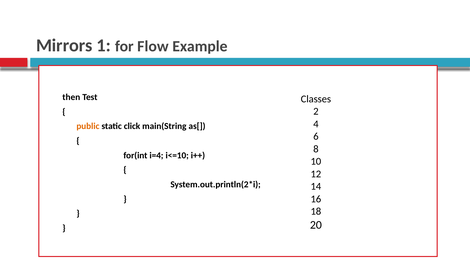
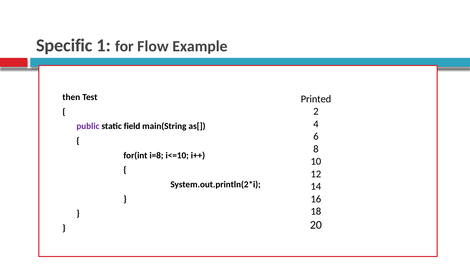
Mirrors: Mirrors -> Specific (64, 46)
Classes: Classes -> Printed (316, 99)
public colour: orange -> purple (88, 126)
click: click -> field (132, 126)
i=4: i=4 -> i=8 (156, 156)
